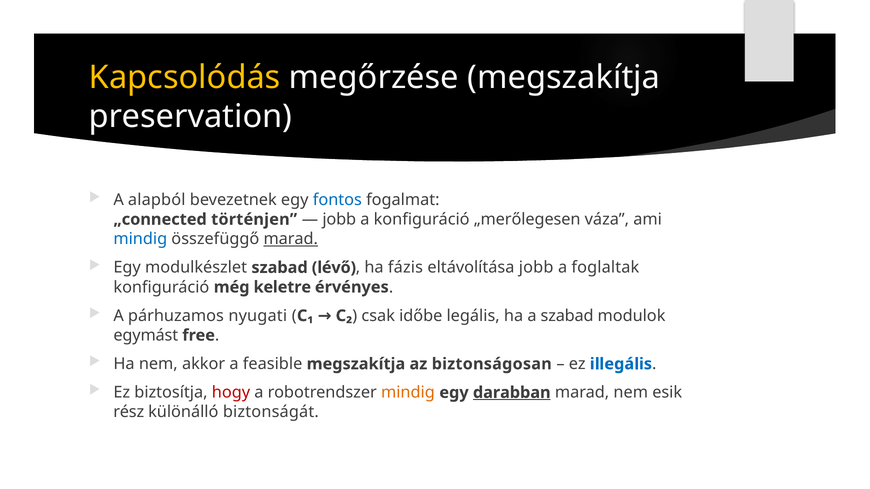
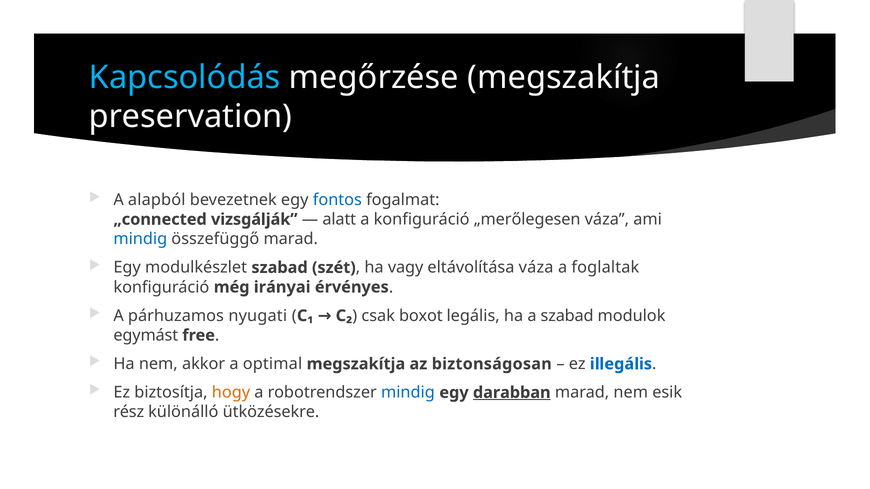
Kapcsolódás colour: yellow -> light blue (185, 77)
történjen: történjen -> vizsgálják (254, 220)
jobb: jobb -> alatt (339, 220)
marad underline: present -> none (291, 239)
lévő: lévő -> szét (334, 268)
fázis: fázis -> vagy (406, 268)
eltávolítása jobb: jobb -> váza (536, 268)
keletre: keletre -> irányai (282, 287)
időbe: időbe -> boxot (421, 316)
feasible: feasible -> optimal (273, 364)
hogy colour: red -> orange (231, 393)
mindig colour: orange -> blue (408, 393)
biztonságát: biztonságát -> ütközésekre (271, 412)
